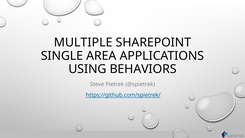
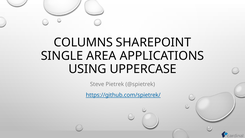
MULTIPLE: MULTIPLE -> COLUMNS (83, 42)
BEHAVIORS: BEHAVIORS -> UPPERCASE (143, 69)
